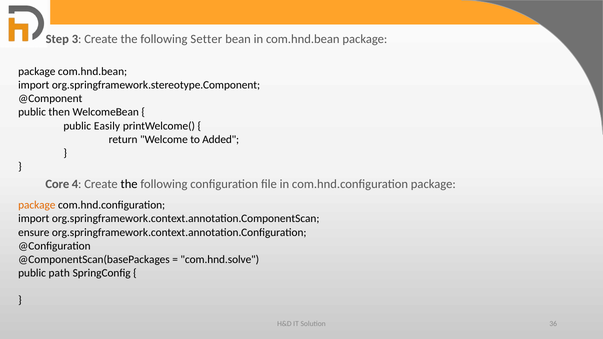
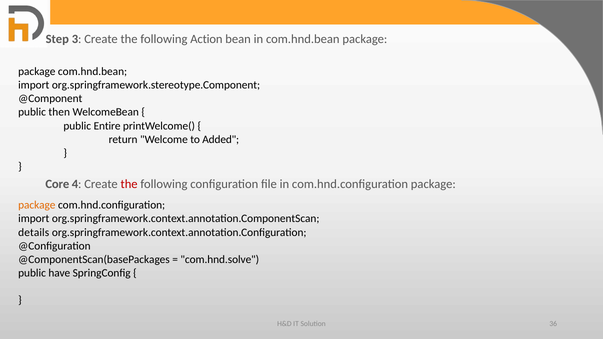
Setter: Setter -> Action (206, 39)
Easily: Easily -> Entire (107, 126)
the colour: black -> red (129, 184)
ensure: ensure -> details (34, 232)
path: path -> have (59, 273)
